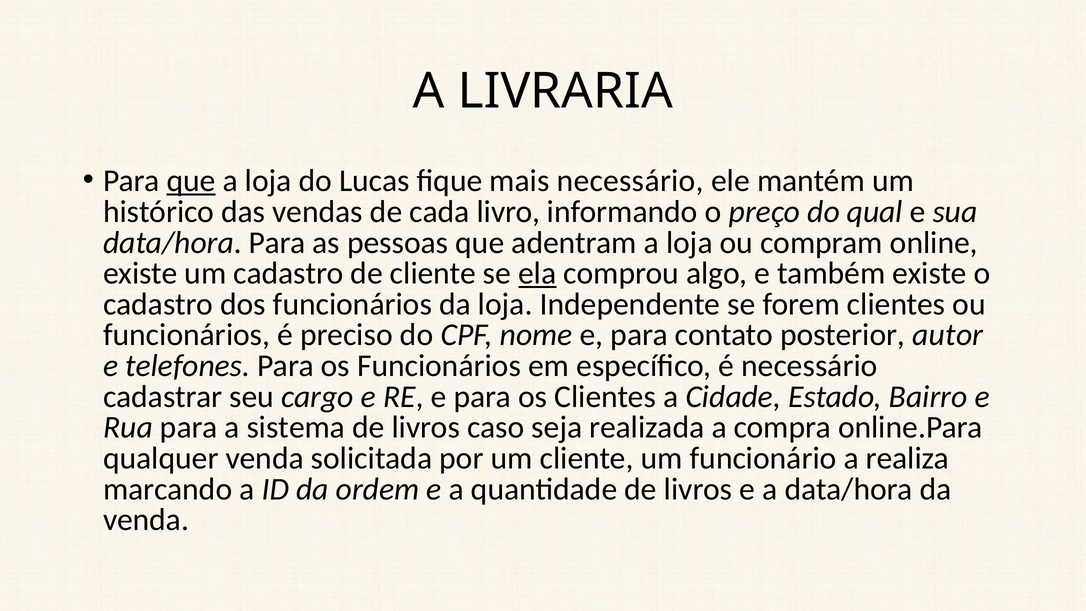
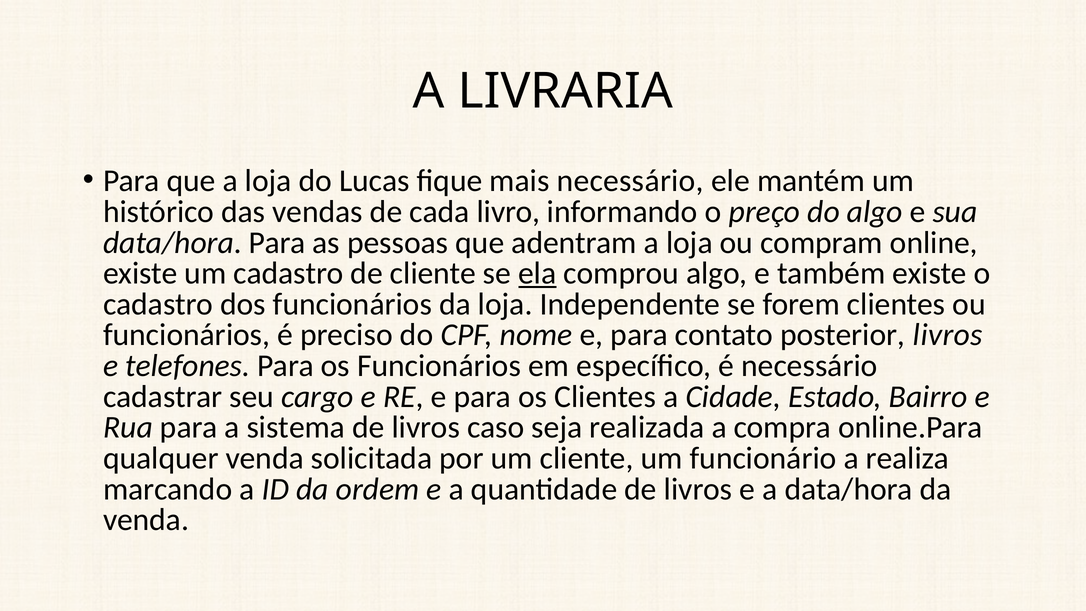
que underline: present -> none (191, 181)
do qual: qual -> algo (875, 212)
posterior autor: autor -> livros (948, 335)
